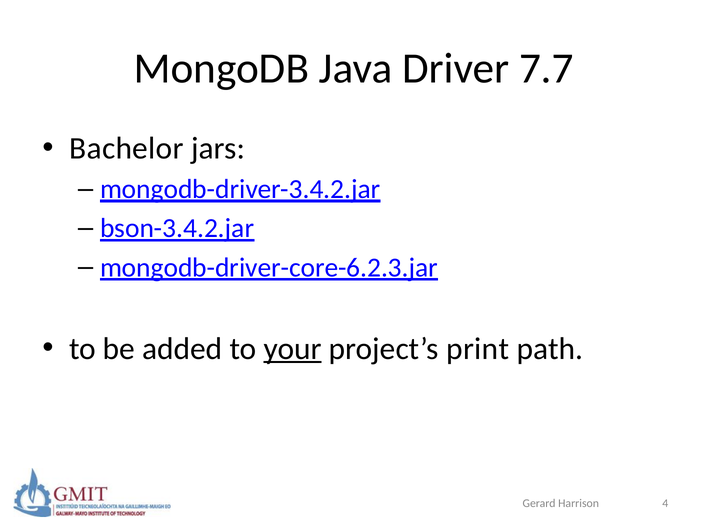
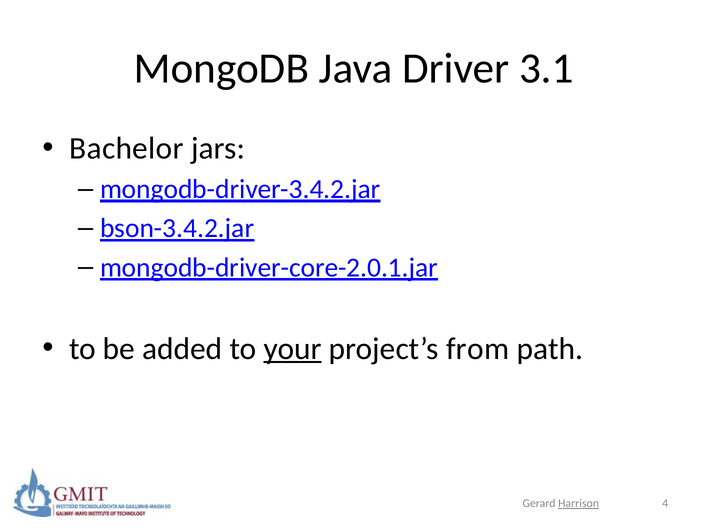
7.7: 7.7 -> 3.1 (546, 69)
mongodb-driver-core-6.2.3.jar: mongodb-driver-core-6.2.3.jar -> mongodb-driver-core-2.0.1.jar (269, 268)
print: print -> from (478, 349)
Harrison underline: none -> present (579, 503)
